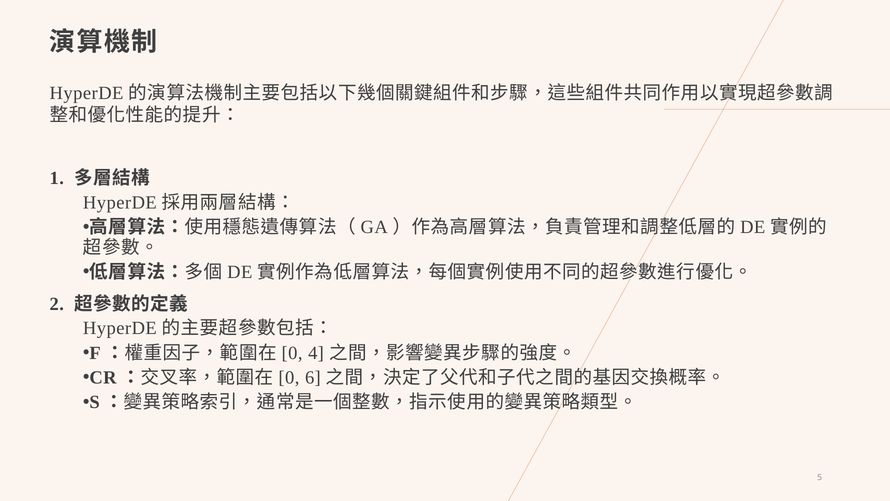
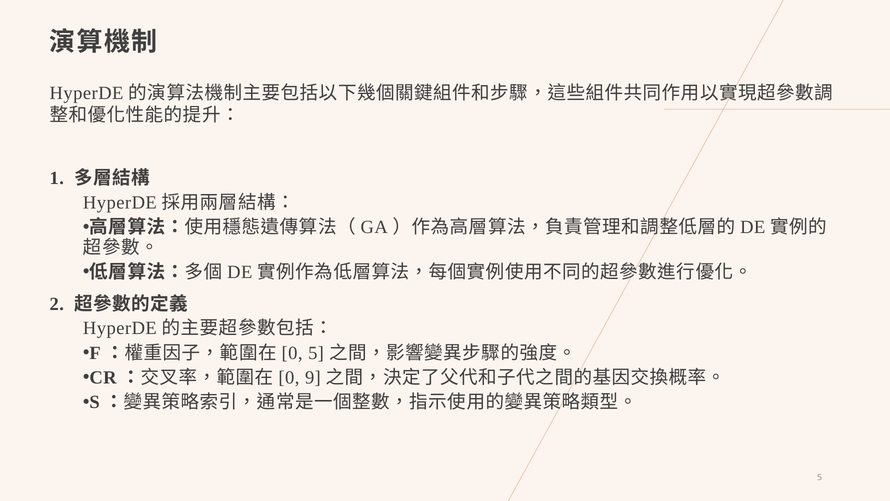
4: 4 -> 5 (316, 353)
6: 6 -> 9 (313, 377)
